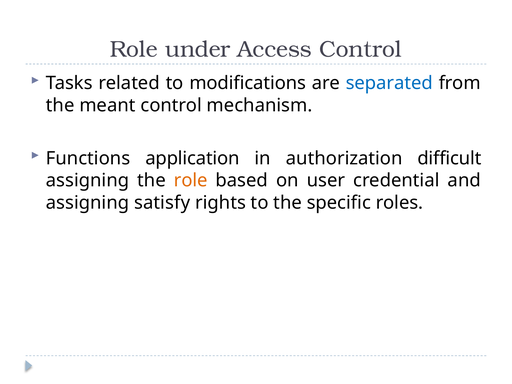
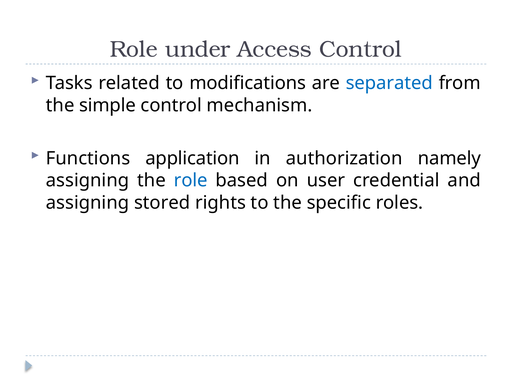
meant: meant -> simple (108, 105)
difficult: difficult -> namely (449, 158)
role colour: orange -> blue (191, 180)
satisfy: satisfy -> stored (162, 203)
